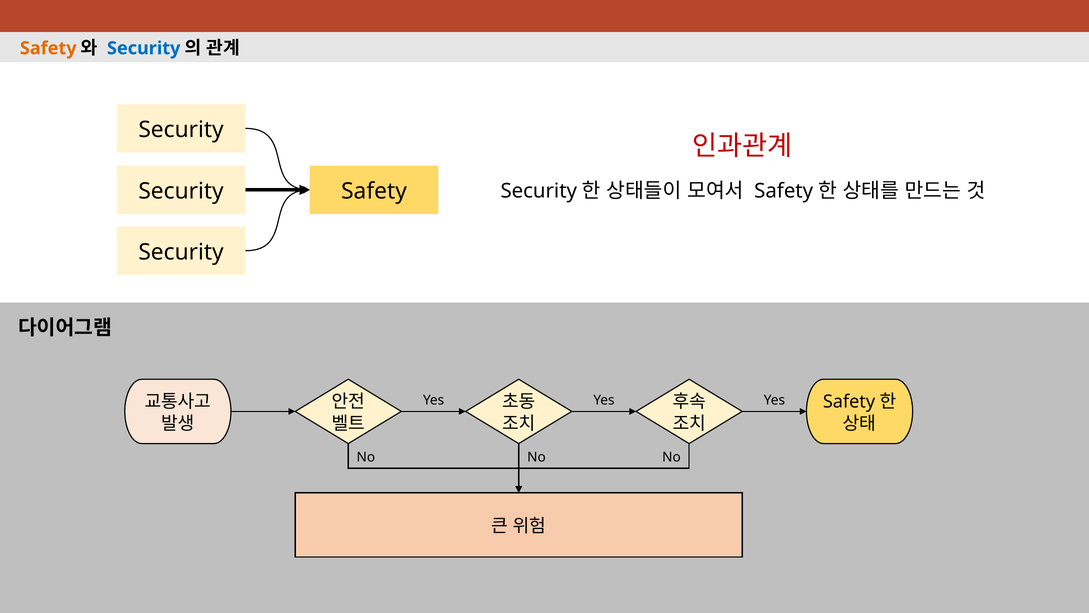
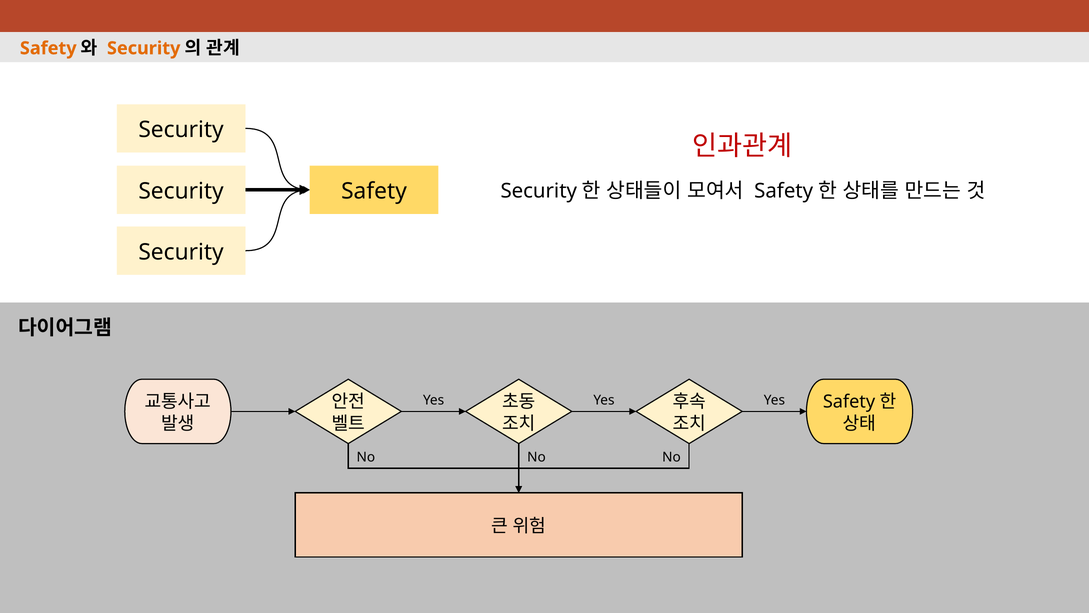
Security colour: blue -> orange (144, 48)
